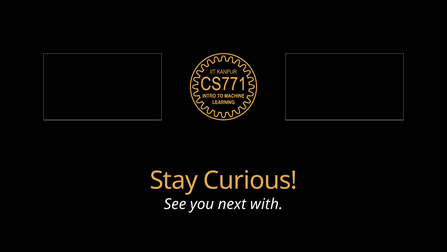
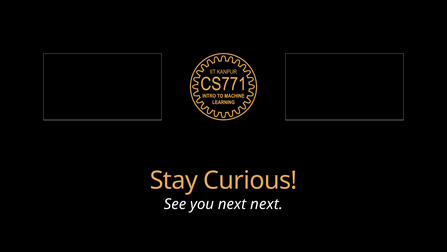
next with: with -> next (266, 204)
